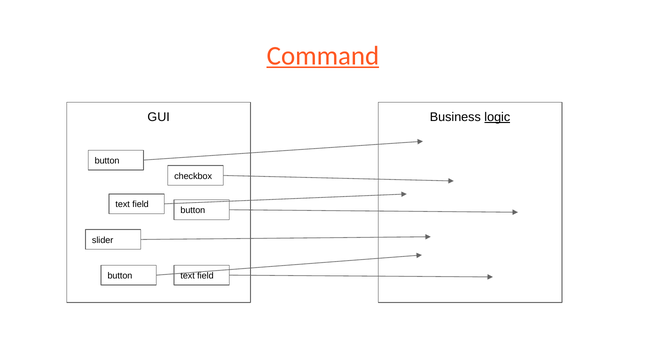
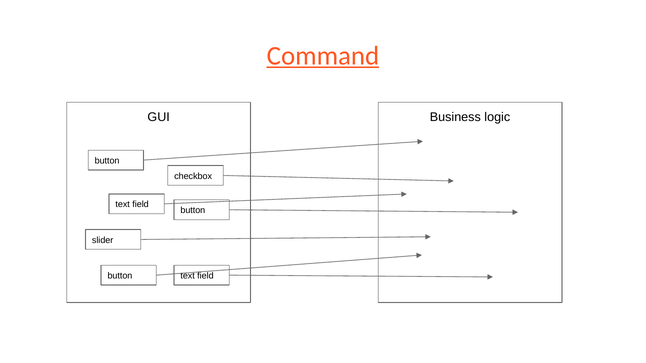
logic underline: present -> none (497, 117)
